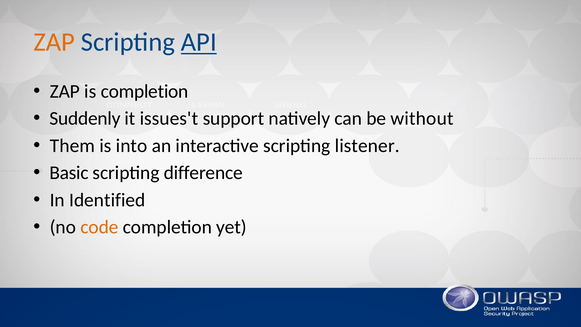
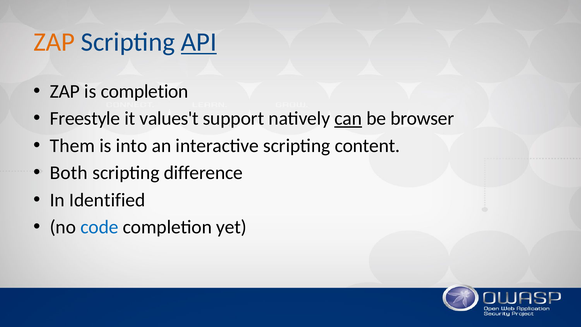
Suddenly: Suddenly -> Freestyle (85, 119)
issues't: issues't -> values't (169, 119)
can underline: none -> present (348, 119)
without: without -> browser (422, 119)
listener: listener -> content (367, 146)
Basic: Basic -> Both (69, 173)
code colour: orange -> blue (99, 227)
